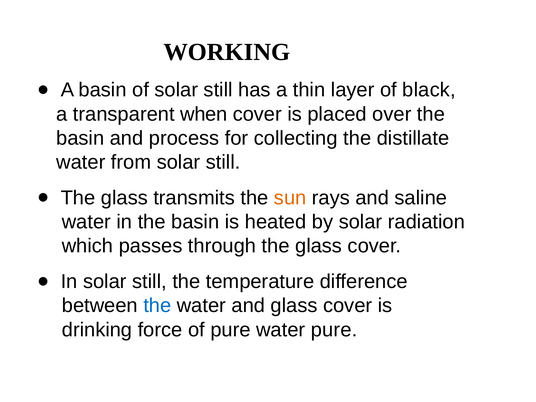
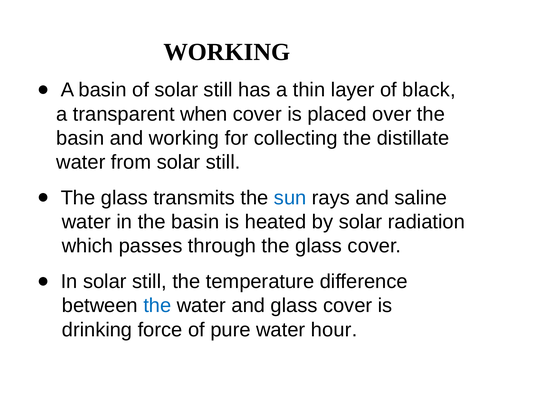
and process: process -> working (184, 138)
sun colour: orange -> blue (290, 198)
water pure: pure -> hour (334, 330)
